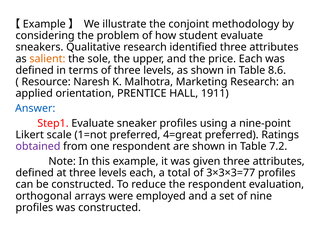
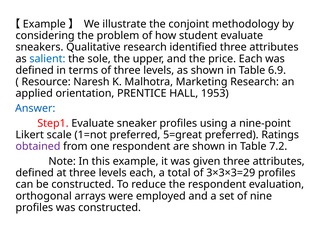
salient colour: orange -> blue (47, 59)
8.6: 8.6 -> 6.9 (277, 70)
1911: 1911 -> 1953 (215, 93)
4=great: 4=great -> 5=great (183, 135)
3×3×3=77: 3×3×3=77 -> 3×3×3=29 (231, 173)
